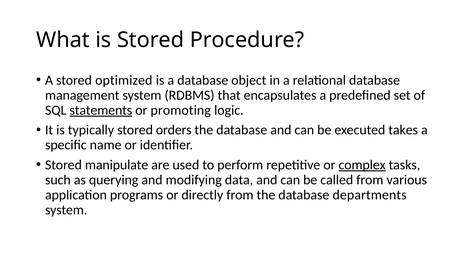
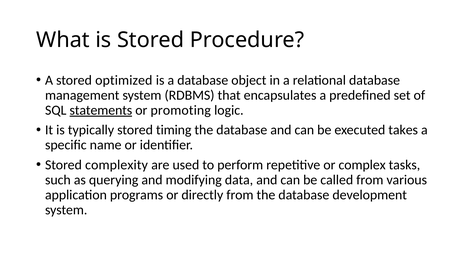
orders: orders -> timing (174, 130)
manipulate: manipulate -> complexity (117, 165)
complex underline: present -> none (362, 165)
departments: departments -> development (370, 195)
